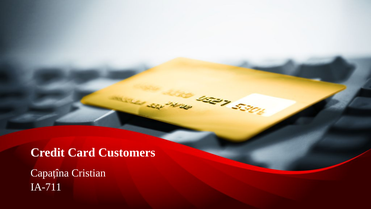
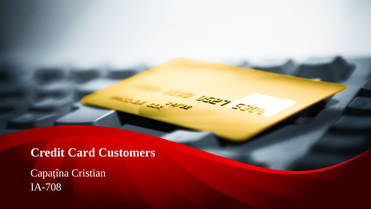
IA-711: IA-711 -> IA-708 (46, 187)
